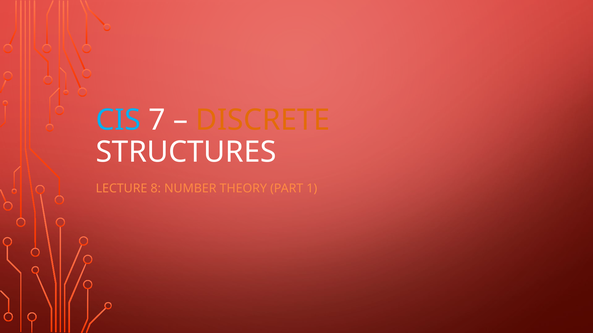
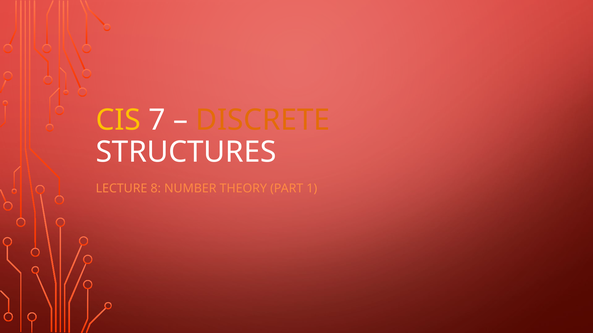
CIS colour: light blue -> yellow (118, 120)
